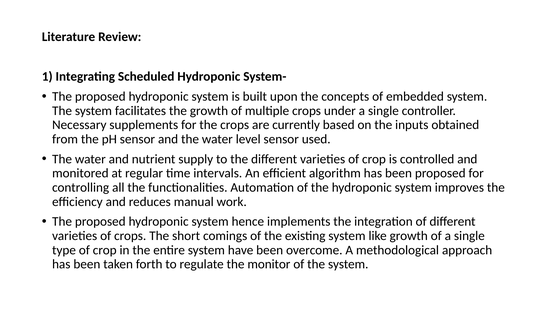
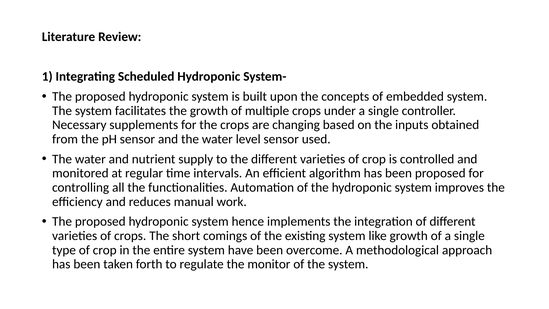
currently: currently -> changing (296, 125)
